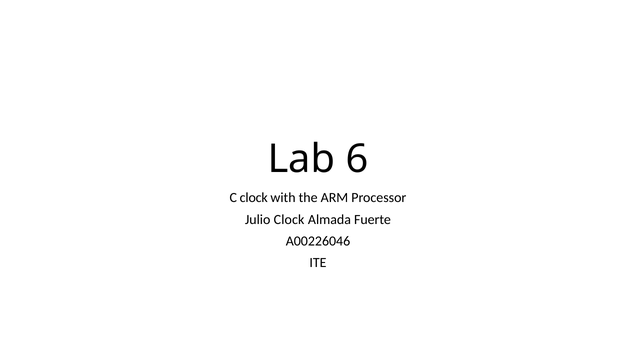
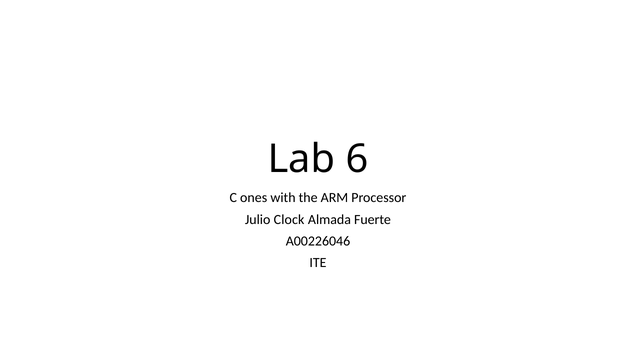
C clock: clock -> ones (254, 198)
